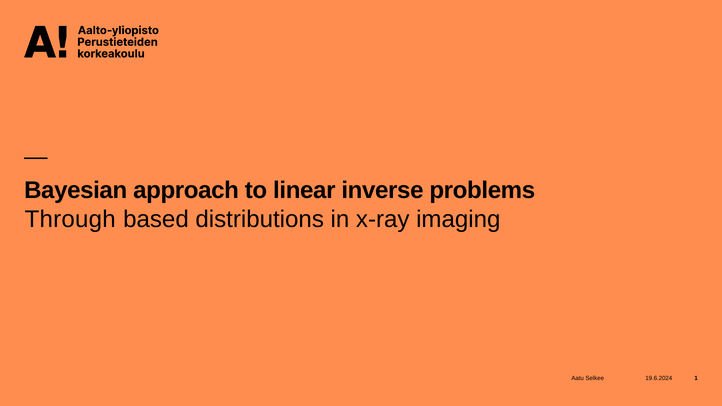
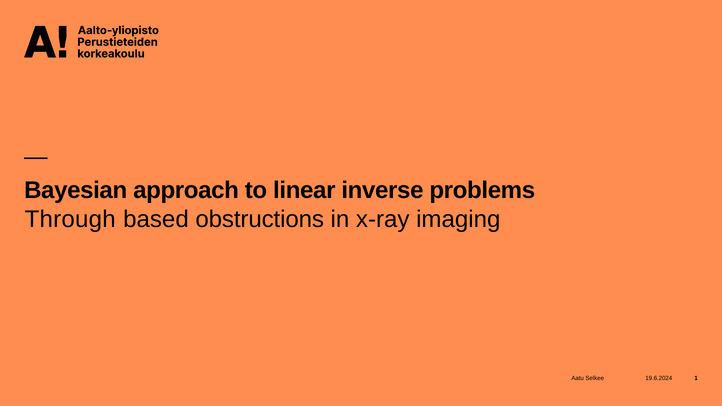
distributions: distributions -> obstructions (260, 219)
